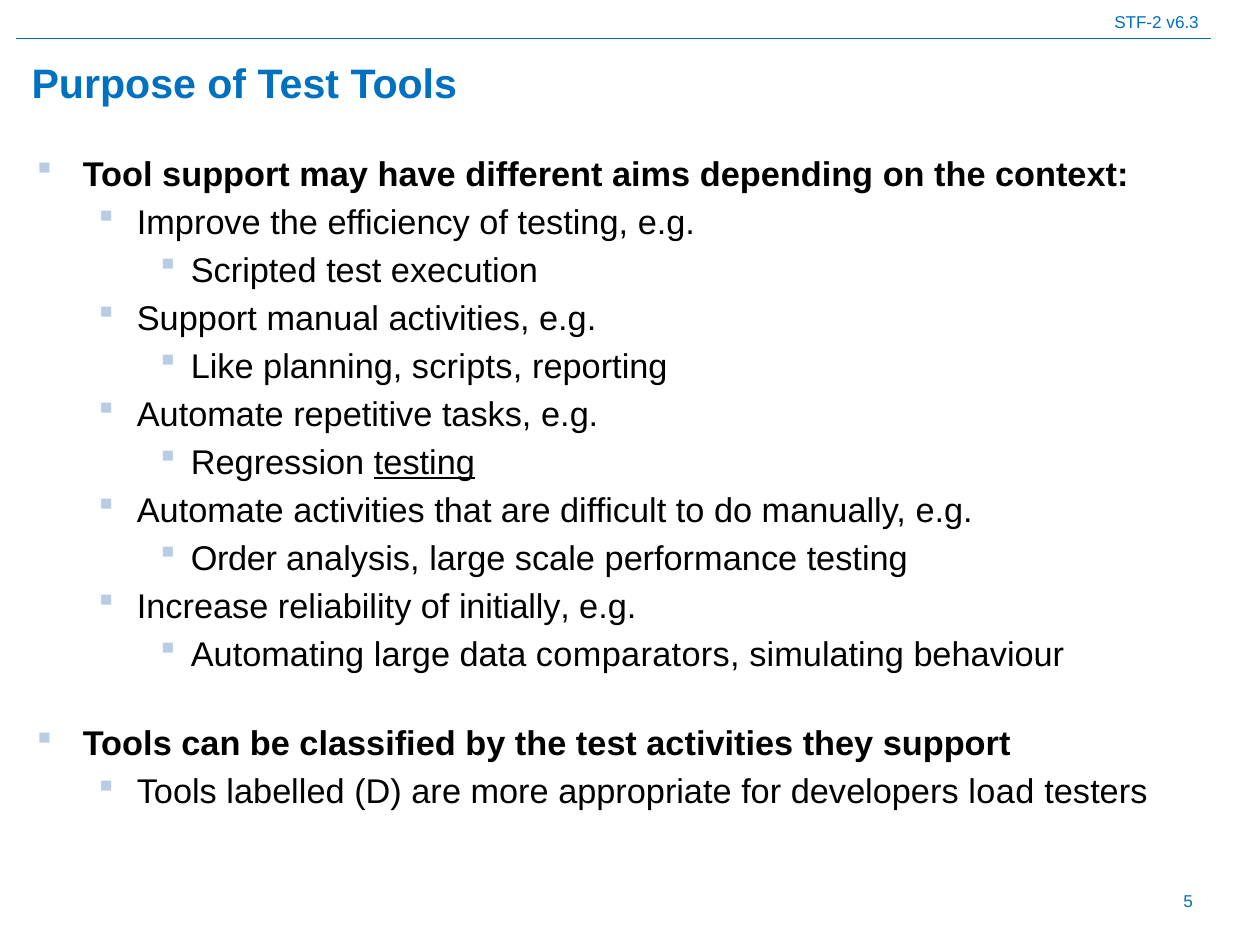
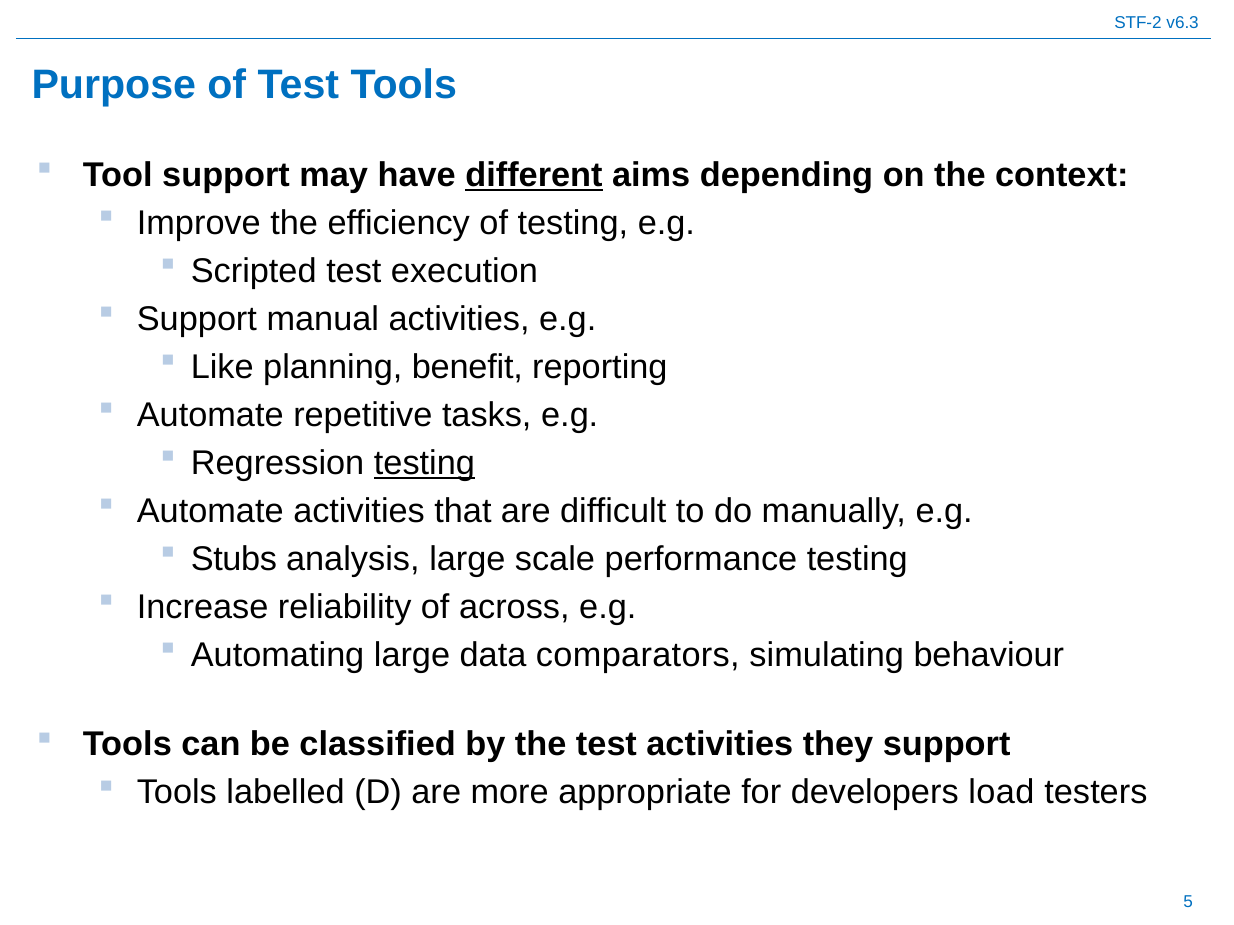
different underline: none -> present (534, 175)
scripts: scripts -> benefit (467, 367)
Order: Order -> Stubs (234, 559)
initially: initially -> across (514, 607)
